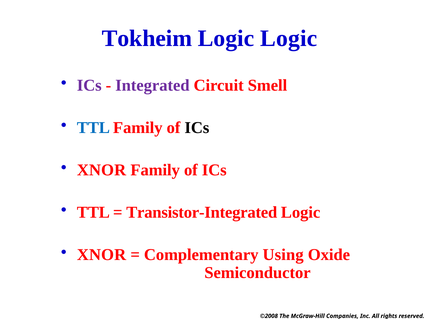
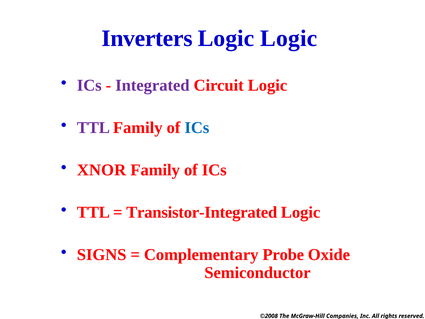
Tokheim: Tokheim -> Inverters (147, 38)
Circuit Smell: Smell -> Logic (268, 85)
TTL colour: blue -> purple (93, 128)
ICs colour: black -> blue (197, 128)
XNOR: XNOR -> SIGNS (102, 255)
Using: Using -> Probe (283, 255)
